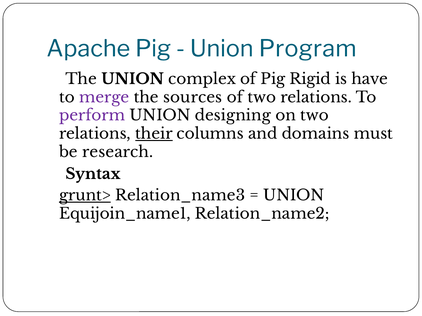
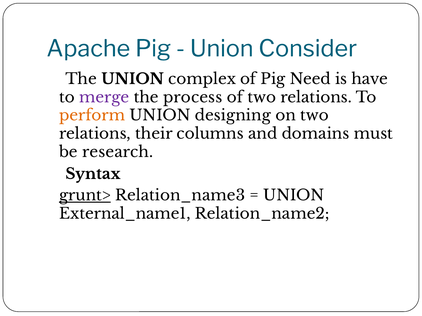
Program: Program -> Consider (308, 49)
Rigid: Rigid -> Need (310, 79)
sources: sources -> process (193, 97)
perform colour: purple -> orange (92, 116)
their underline: present -> none (154, 134)
Equijoin_name1: Equijoin_name1 -> External_name1 (125, 214)
